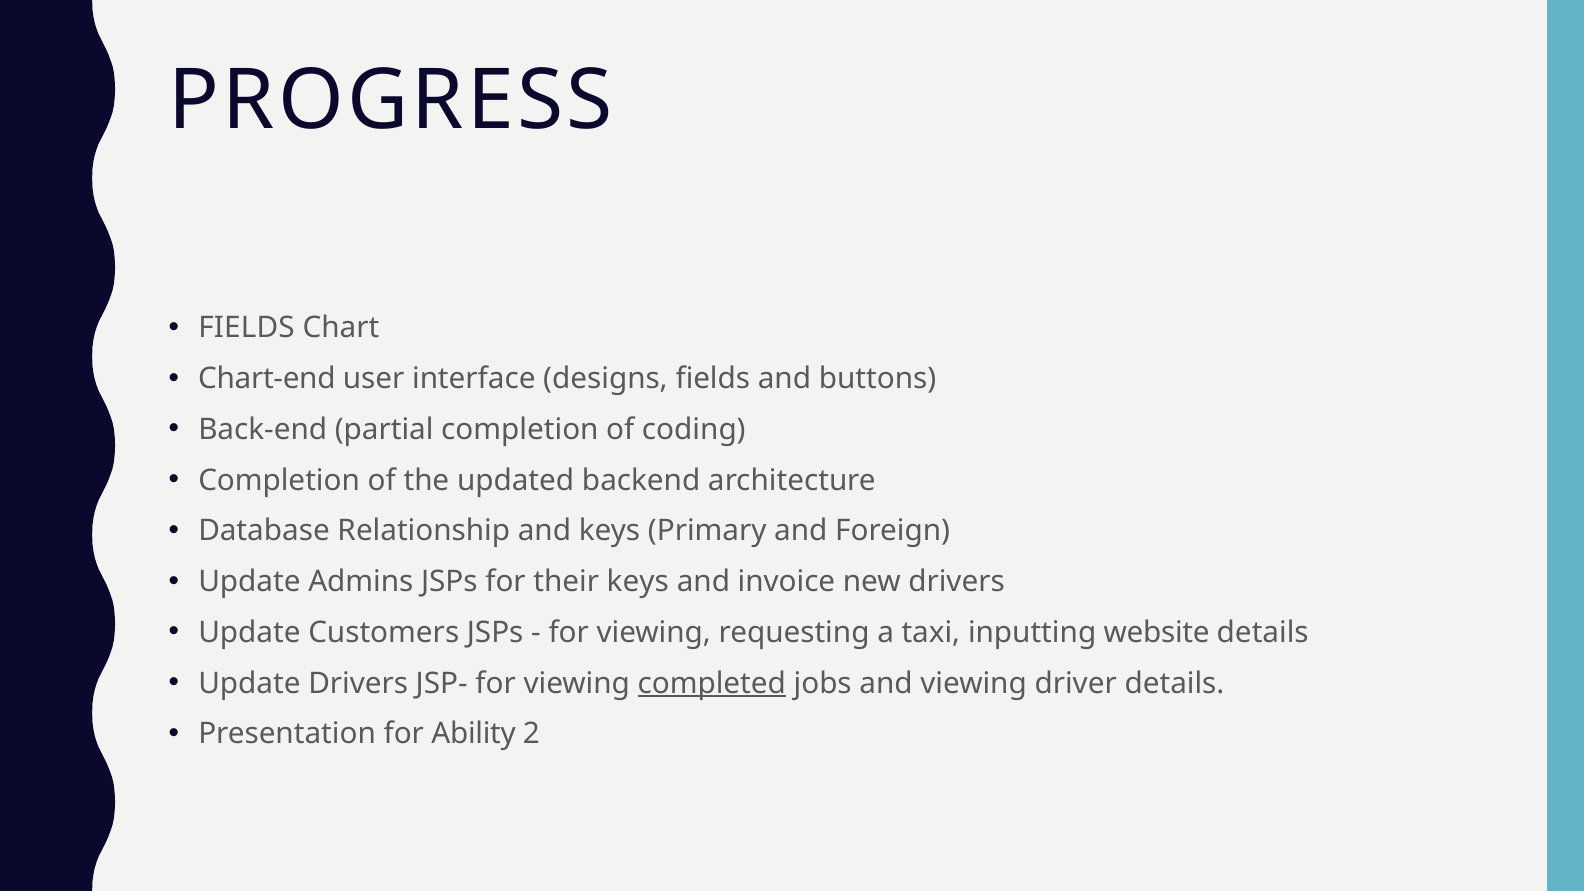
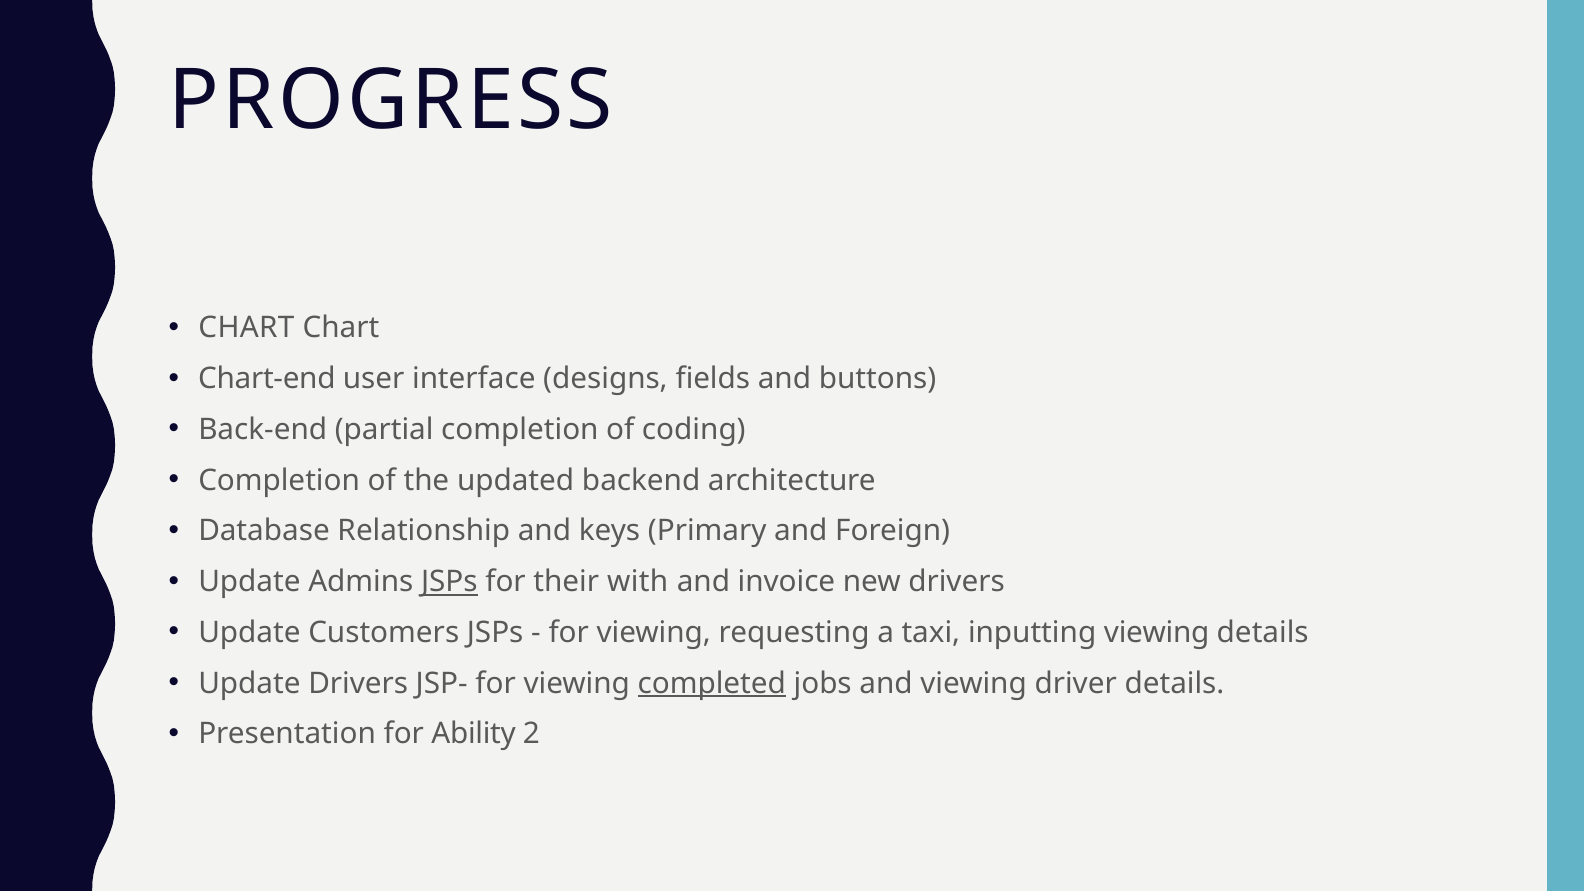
FIELDS: FIELDS -> CHART (246, 328)
JSPs underline: none -> present (449, 582)
their keys: keys -> with (638, 582)
inputting website: website -> viewing (1157, 633)
